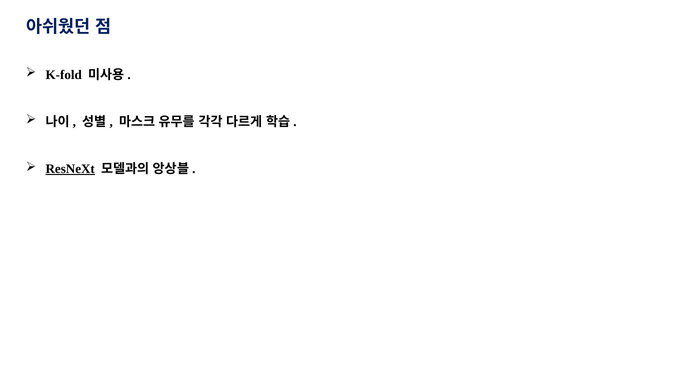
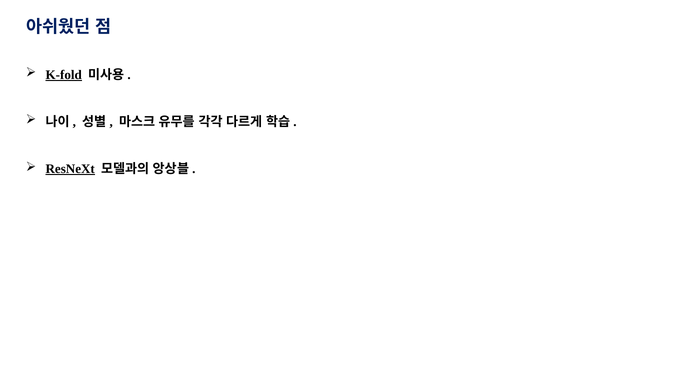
K-fold underline: none -> present (64, 75)
